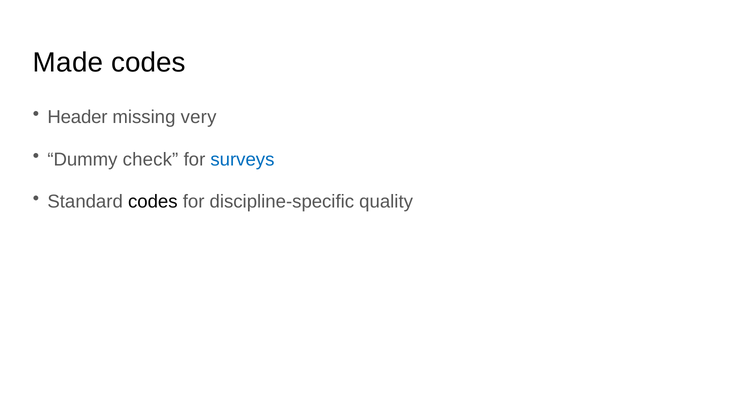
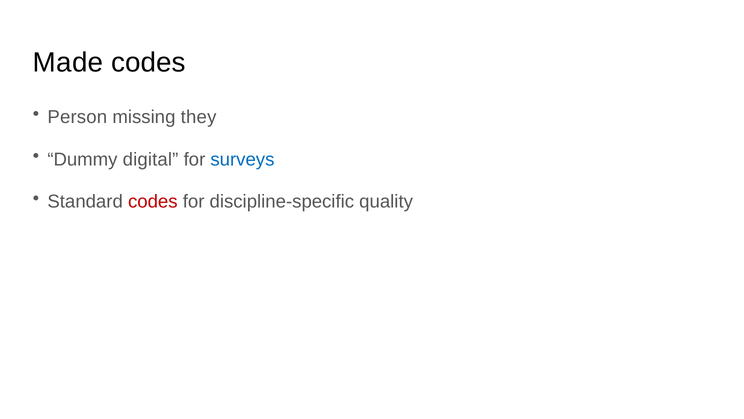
Header: Header -> Person (77, 117)
very: very -> they (199, 117)
check: check -> digital (151, 159)
codes colour: black -> red (153, 201)
